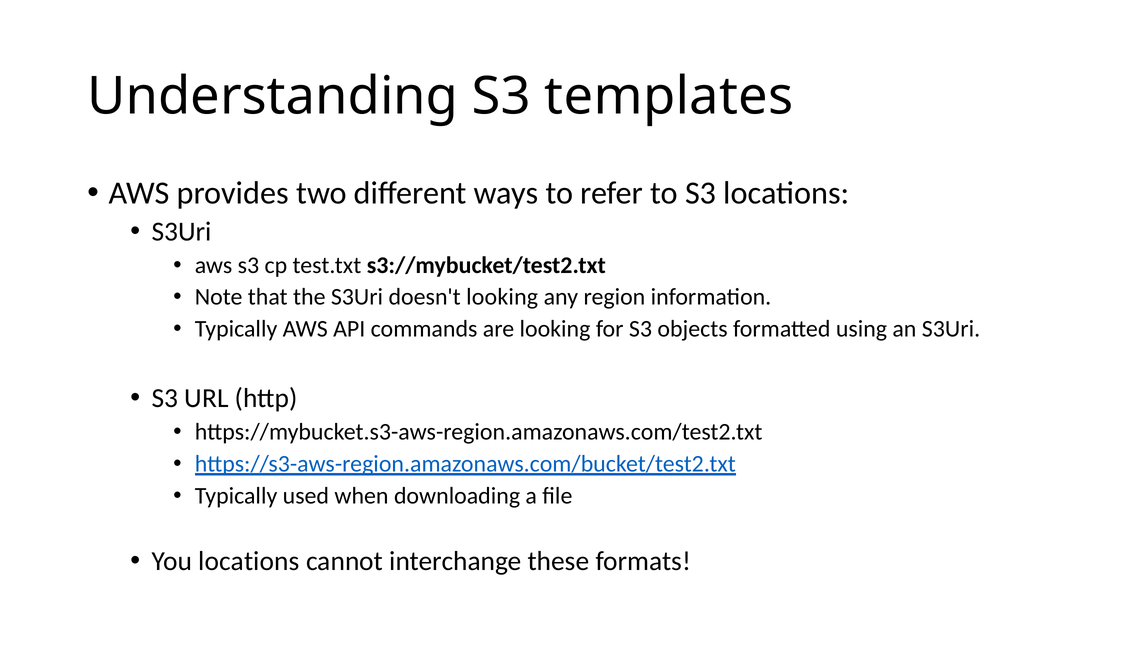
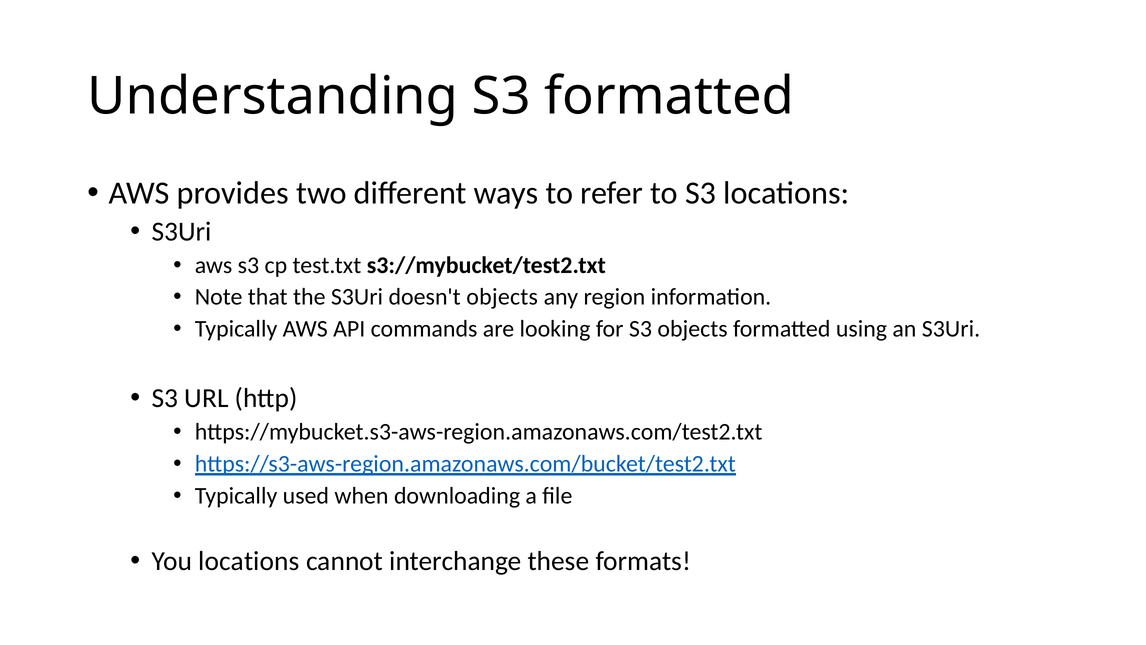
S3 templates: templates -> formatted (669, 96)
doesn't looking: looking -> objects (502, 297)
